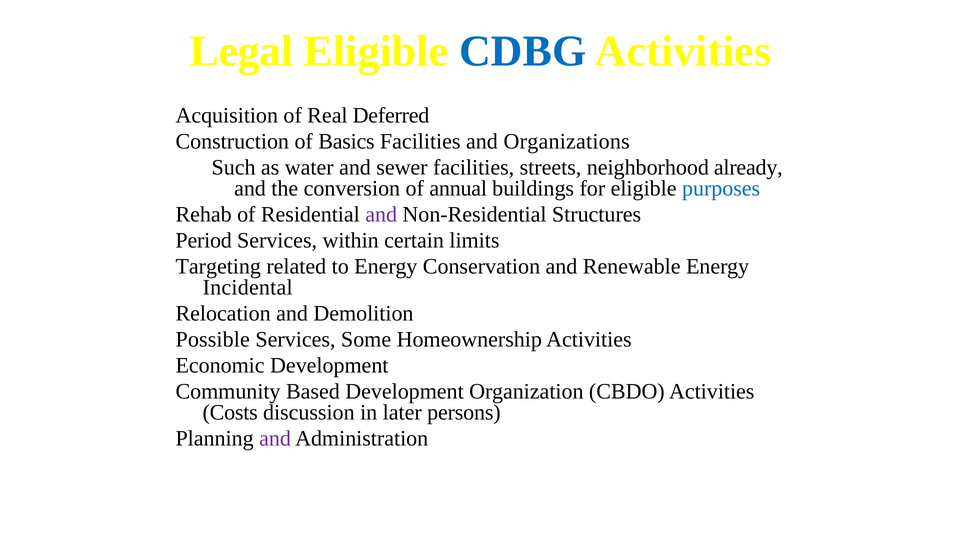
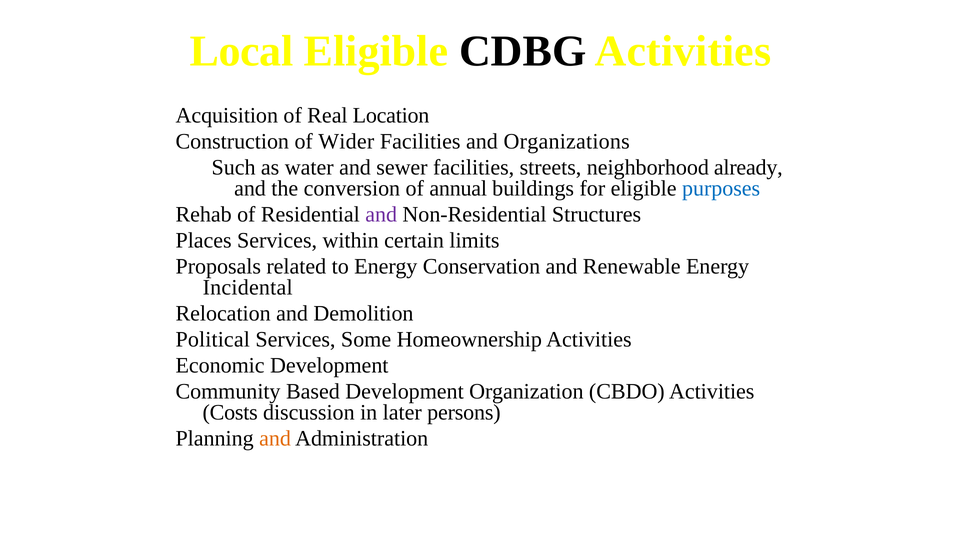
Legal: Legal -> Local (242, 51)
CDBG colour: blue -> black (523, 51)
Deferred: Deferred -> Location (391, 115)
Basics: Basics -> Wider (346, 141)
Period: Period -> Places (204, 240)
Targeting: Targeting -> Proposals (218, 266)
Possible: Possible -> Political (213, 339)
and colour: purple -> orange (275, 438)
